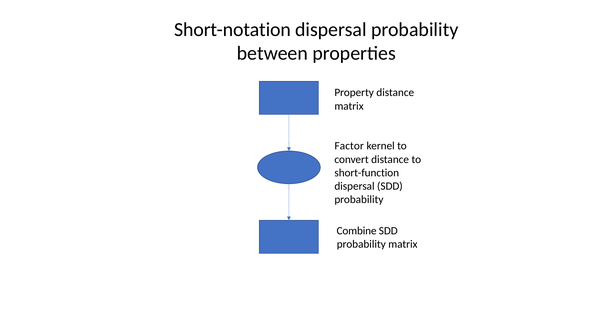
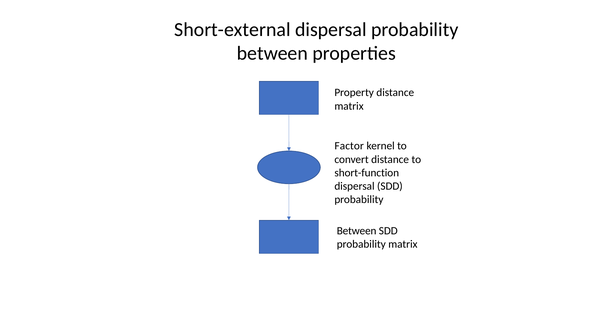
Short-notation: Short-notation -> Short-external (232, 30)
Combine: Combine -> Between (357, 231)
